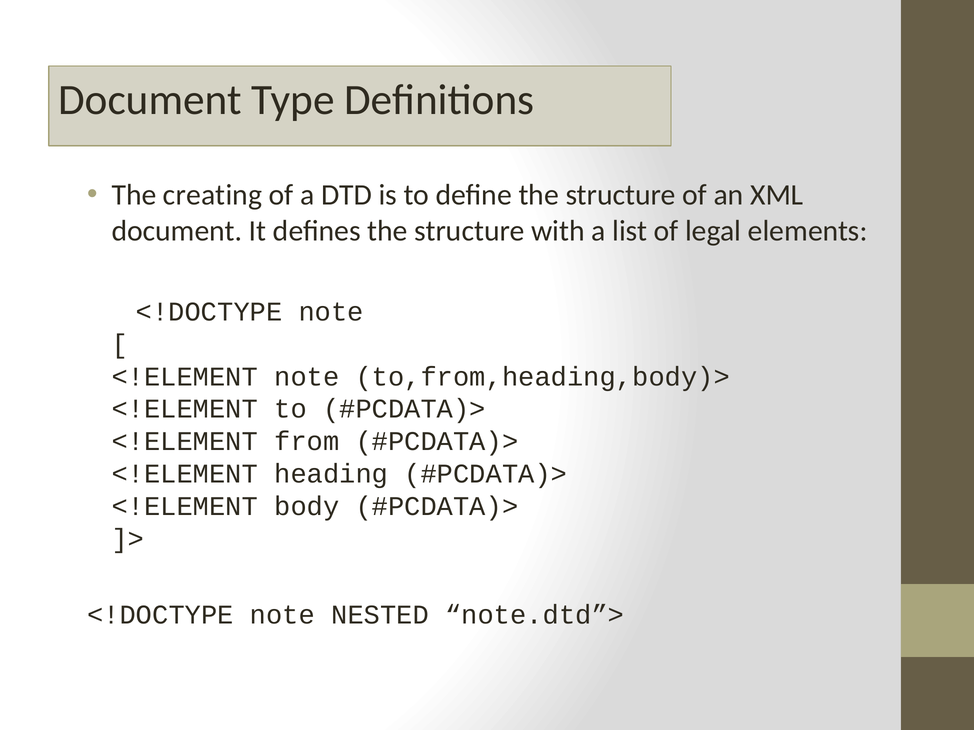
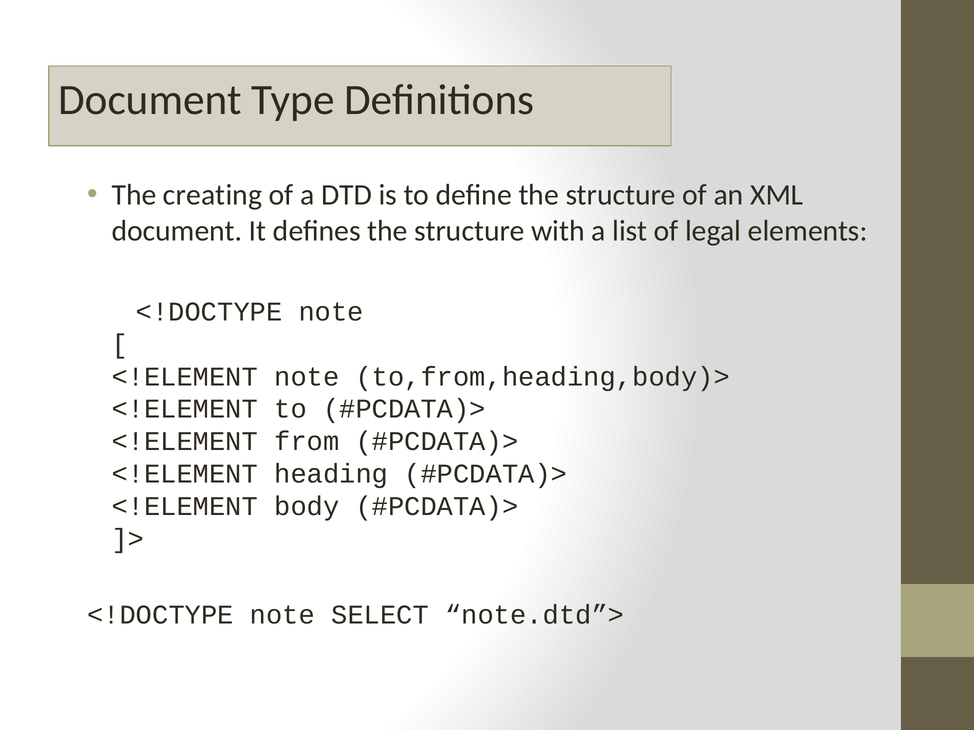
NESTED: NESTED -> SELECT (380, 615)
